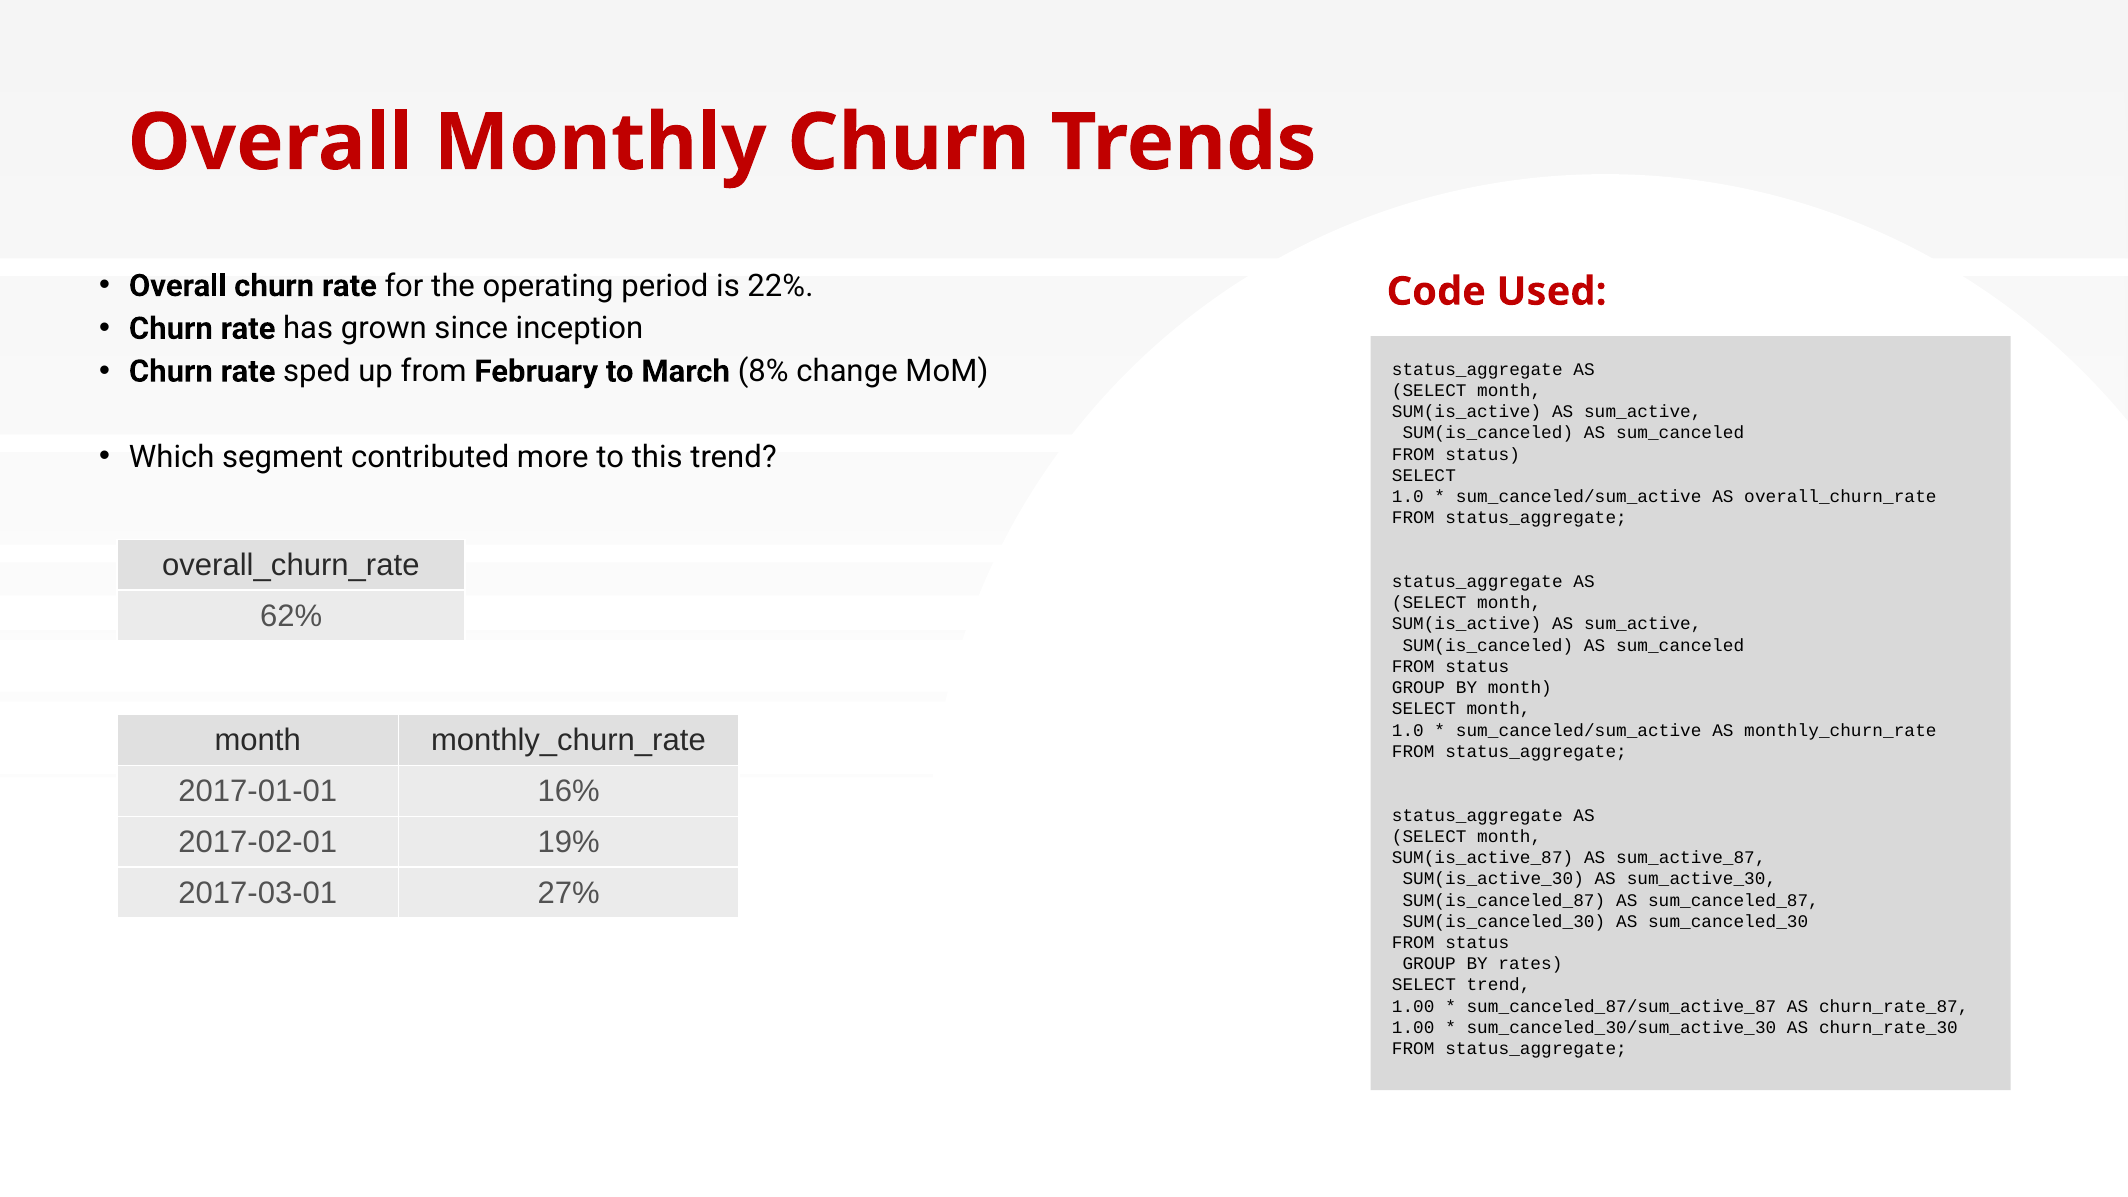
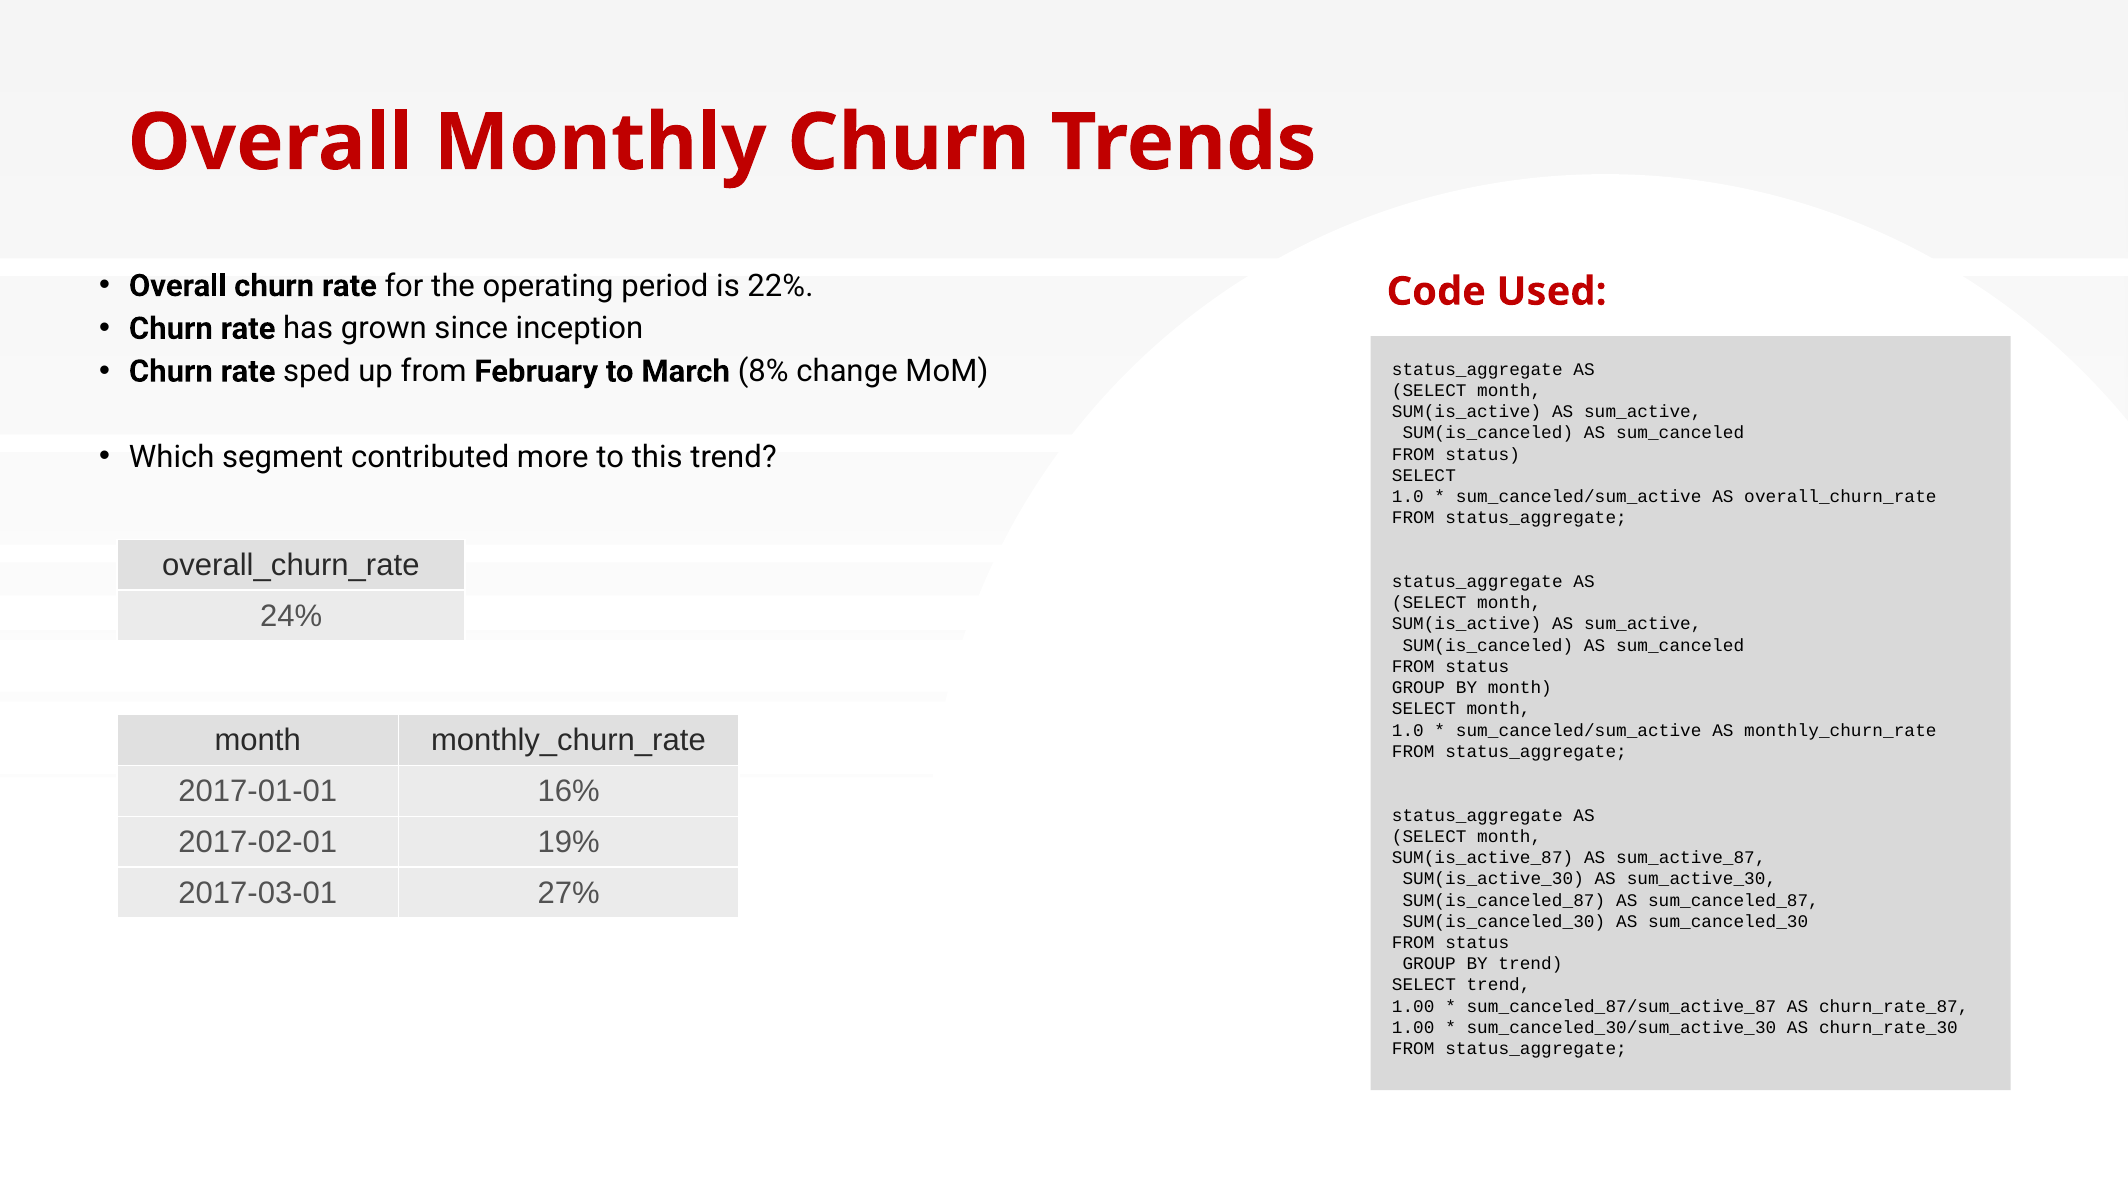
62%: 62% -> 24% (291, 616)
BY rates: rates -> trend (1530, 964)
